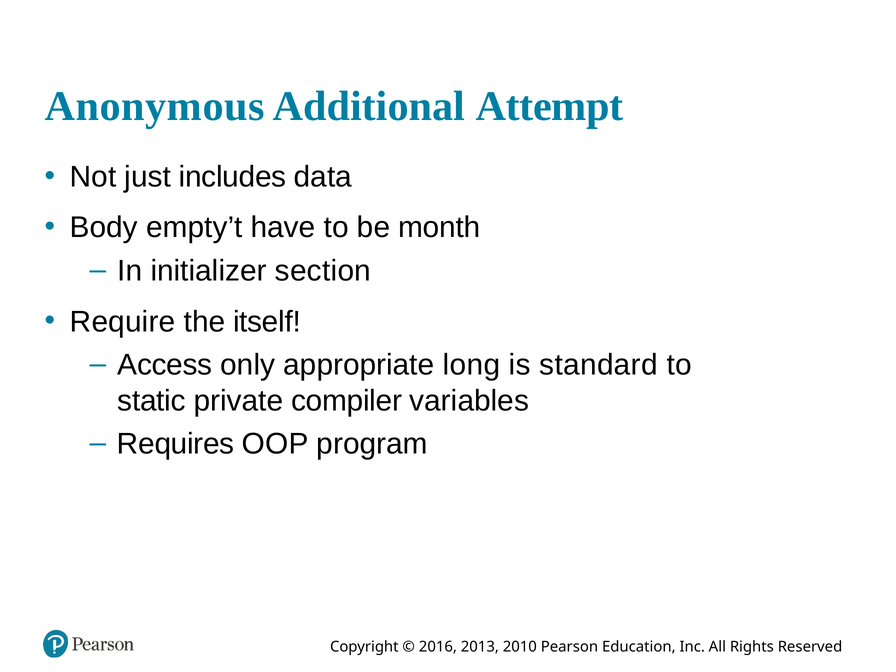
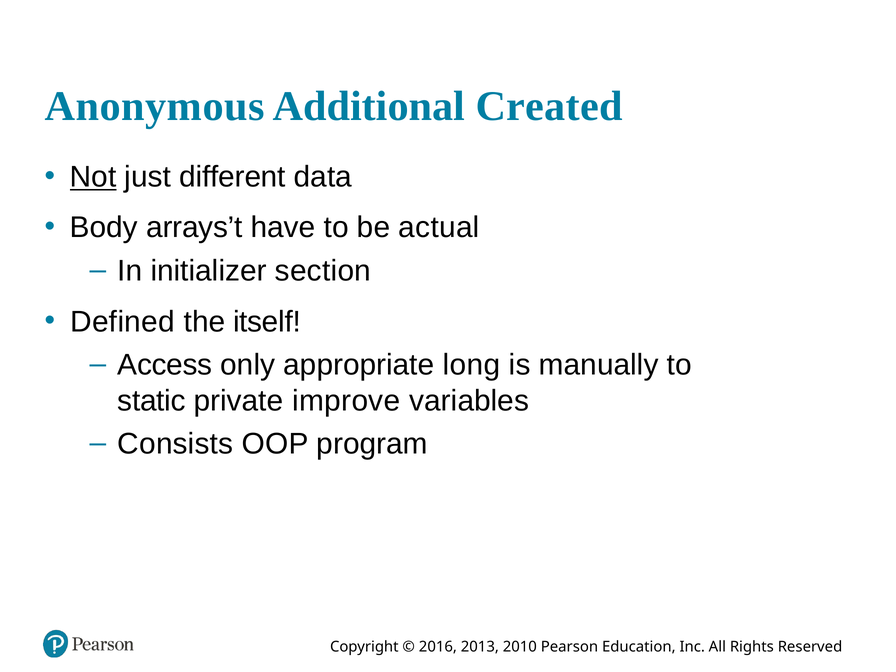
Attempt: Attempt -> Created (549, 106)
Not underline: none -> present (93, 177)
includes: includes -> different (232, 177)
empty’t: empty’t -> arrays’t (194, 228)
month: month -> actual (439, 228)
Require: Require -> Defined (123, 322)
standard: standard -> manually (599, 365)
compiler: compiler -> improve (346, 401)
Requires: Requires -> Consists (175, 444)
